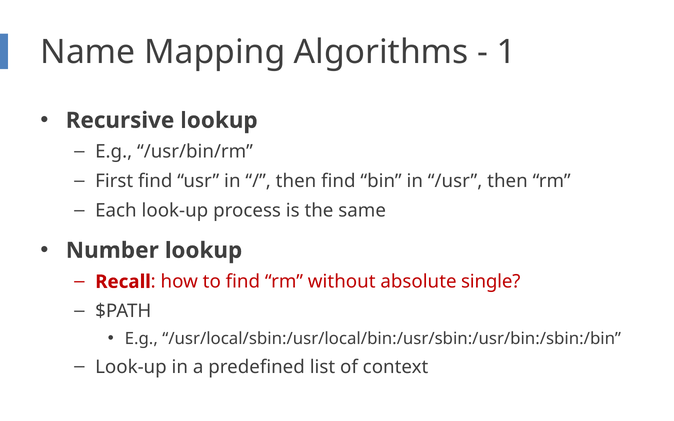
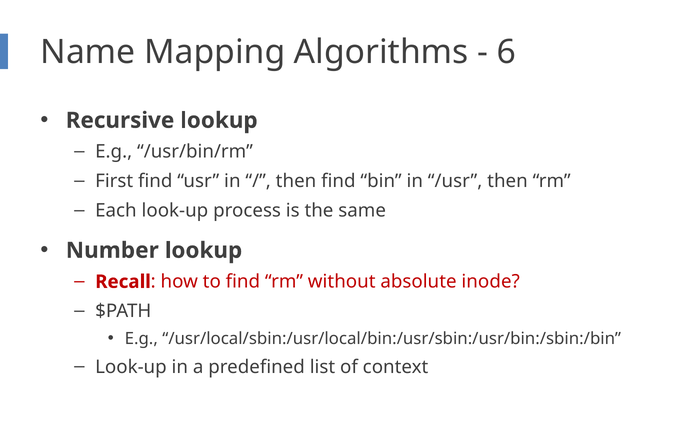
1: 1 -> 6 (506, 52)
single: single -> inode (491, 282)
